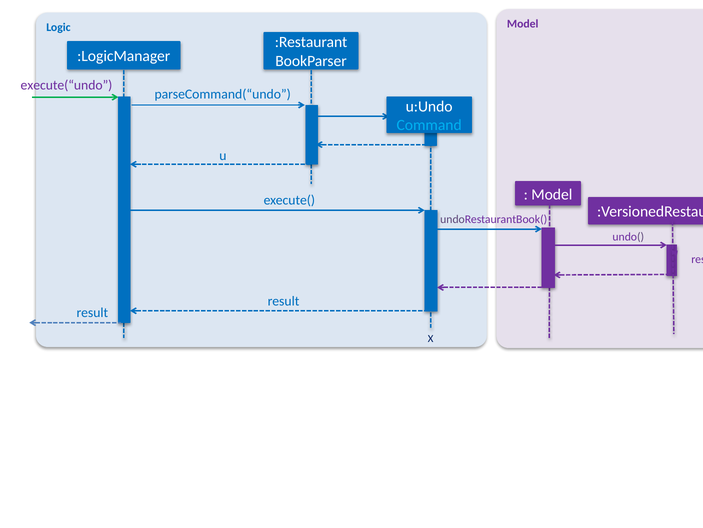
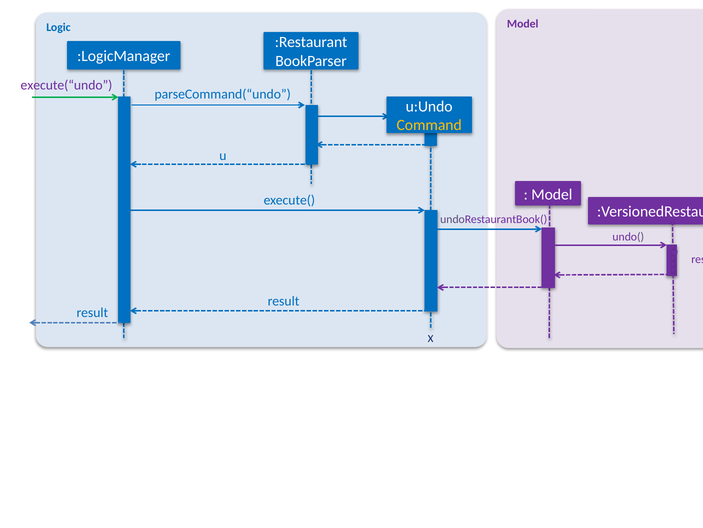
Command colour: light blue -> yellow (429, 125)
